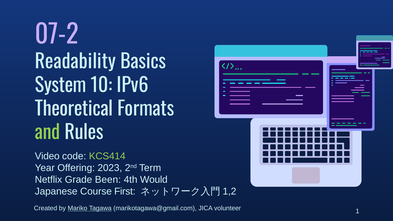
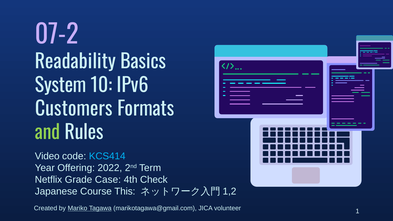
Theoretical: Theoretical -> Customers (74, 109)
KCS414 colour: light green -> light blue (107, 156)
2023: 2023 -> 2022 (110, 168)
Been: Been -> Case (108, 180)
Would: Would -> Check (154, 180)
First: First -> This (125, 191)
